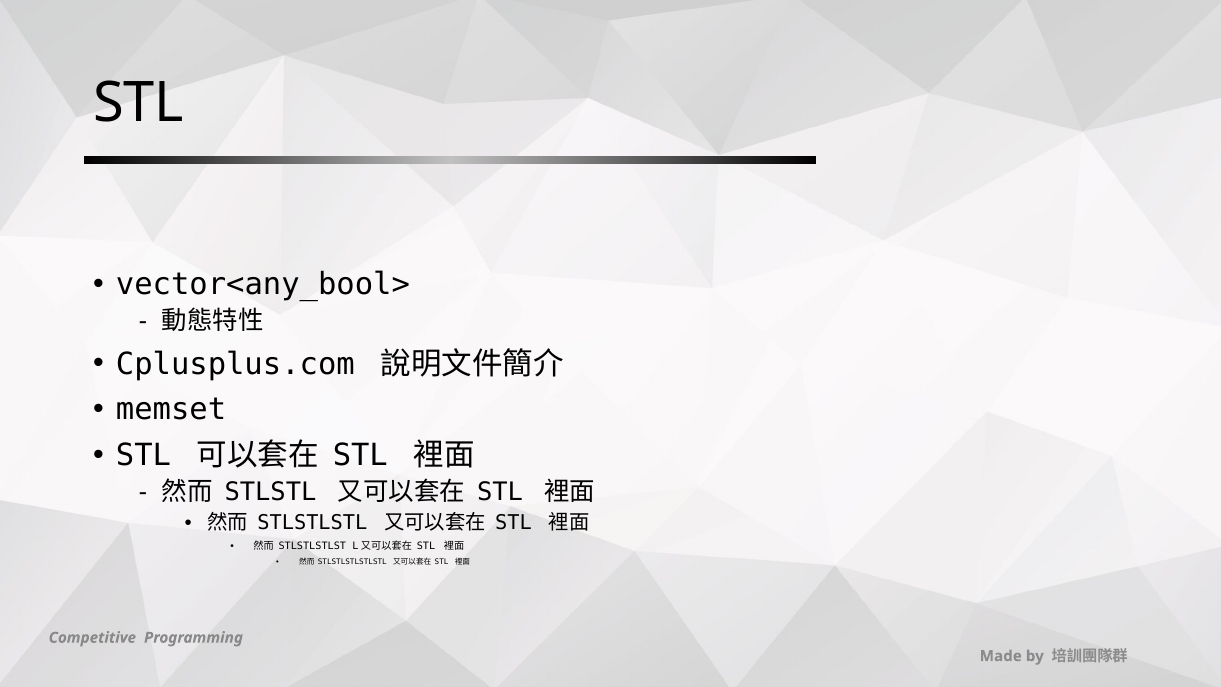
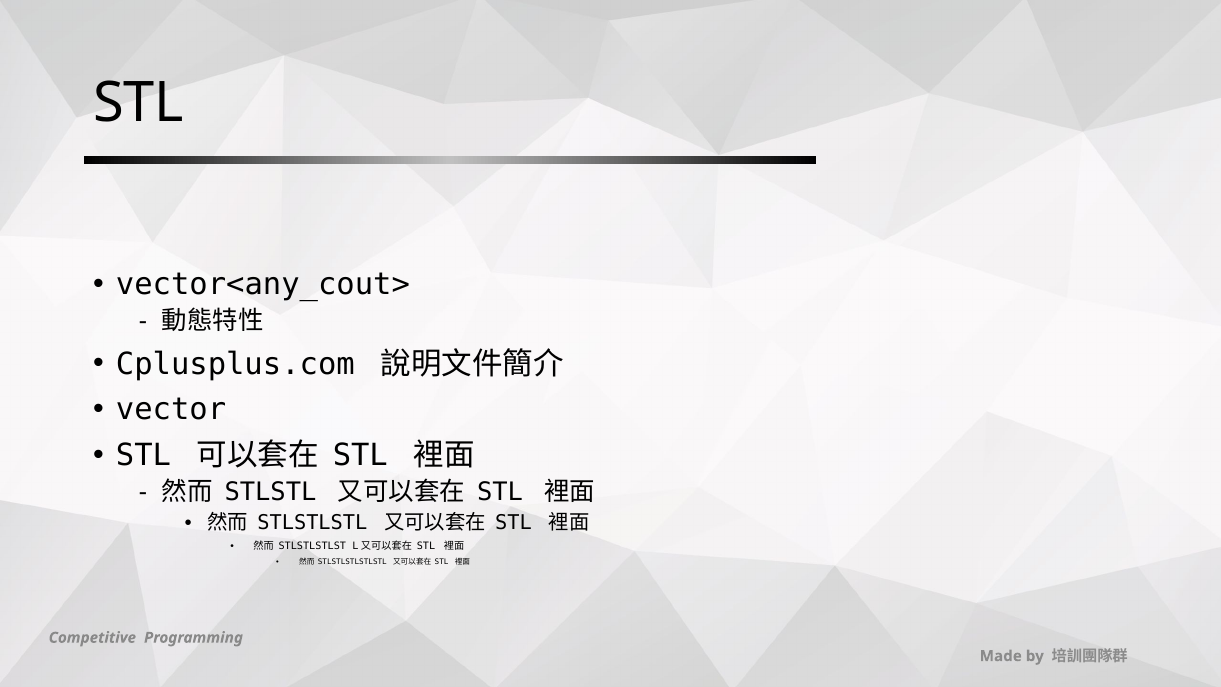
vector<any_bool>: vector<any_bool> -> vector<any_cout> (263, 284)
memset: memset -> vector (171, 410)
